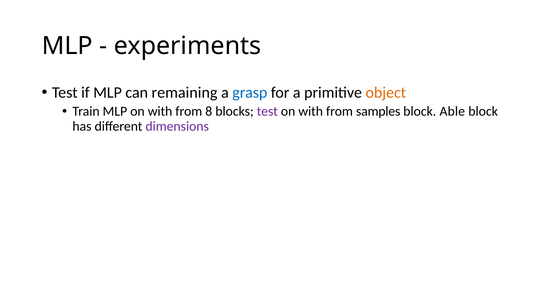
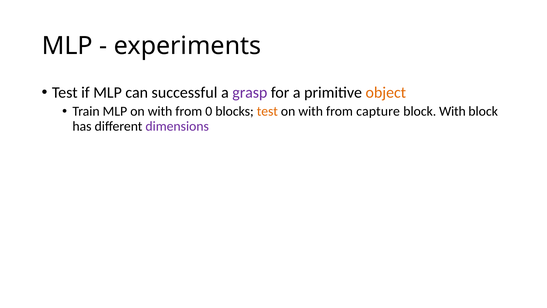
remaining: remaining -> successful (185, 92)
grasp colour: blue -> purple (250, 92)
8: 8 -> 0 (209, 111)
test colour: purple -> orange (267, 111)
samples: samples -> capture (378, 111)
block Able: Able -> With (452, 111)
